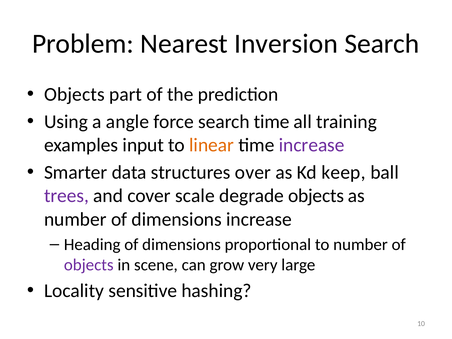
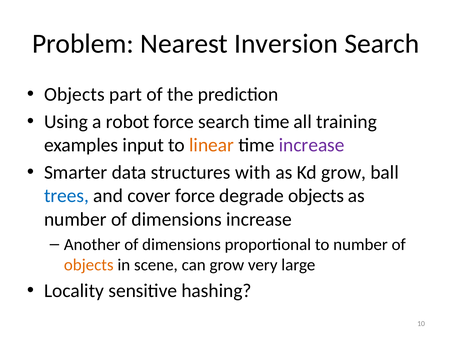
angle: angle -> robot (128, 122)
over: over -> with (253, 173)
Kd keep: keep -> grow (344, 173)
trees colour: purple -> blue (66, 196)
cover scale: scale -> force (195, 196)
Heading: Heading -> Another (92, 244)
objects colour: purple -> orange (89, 265)
